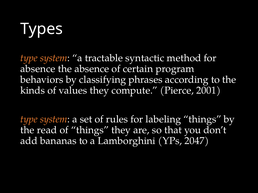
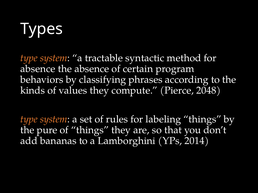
2001: 2001 -> 2048 (209, 91)
read: read -> pure (47, 130)
2047: 2047 -> 2014 (197, 141)
